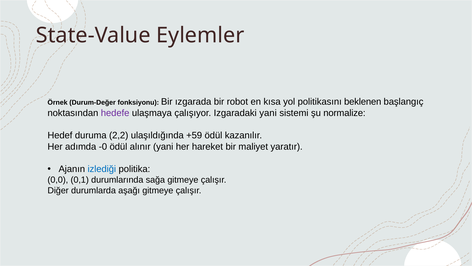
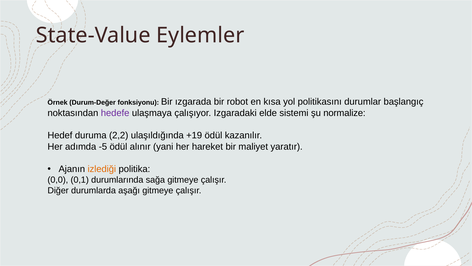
beklenen: beklenen -> durumlar (363, 102)
Izgaradaki yani: yani -> elde (268, 113)
+59: +59 -> +19 (194, 135)
-0: -0 -> -5 (103, 146)
izlediği colour: blue -> orange (102, 169)
